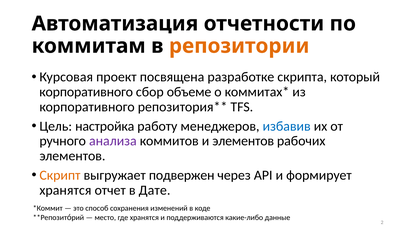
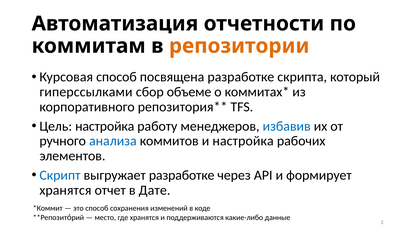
Курсовая проект: проект -> способ (116, 77)
корпоративного: корпоративного -> гиперссылками (86, 92)
анализа colour: purple -> blue (113, 141)
и элементов: элементов -> настройка (243, 141)
Скрипт colour: orange -> blue (60, 176)
выгружает подвержен: подвержен -> разработке (182, 176)
